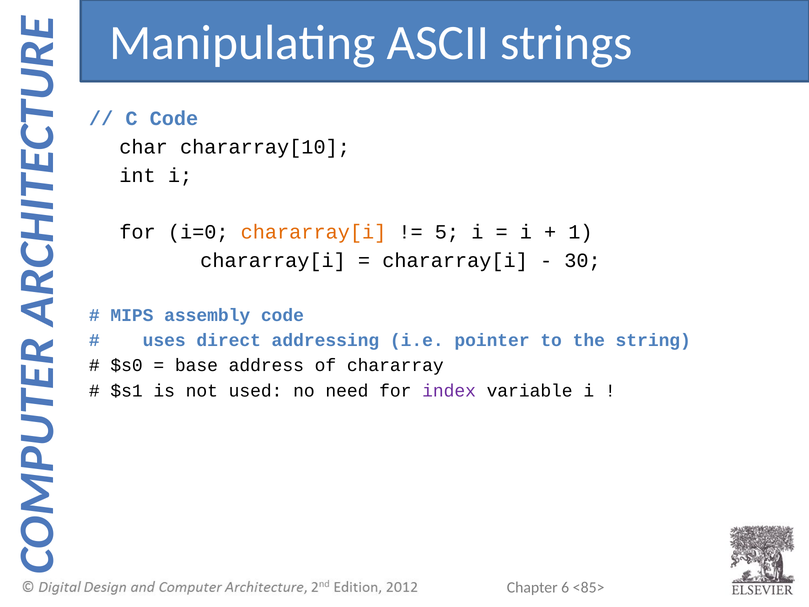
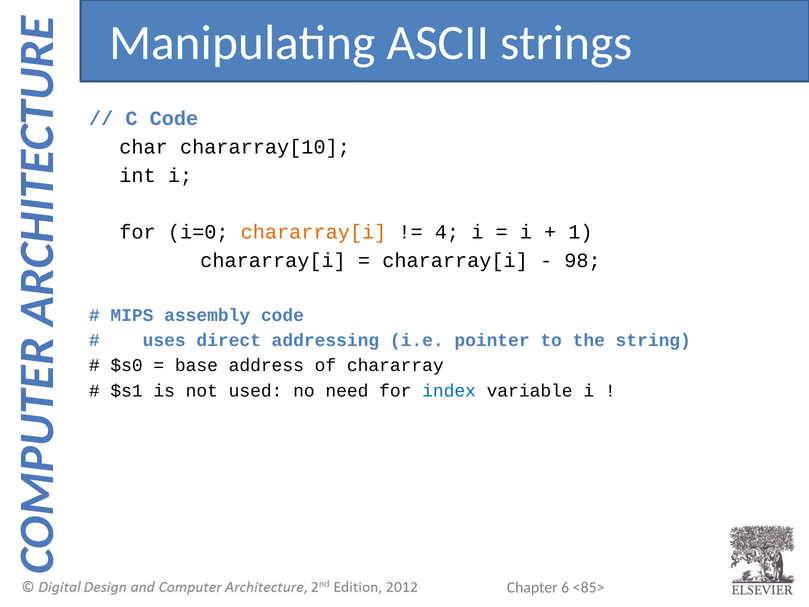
5: 5 -> 4 (447, 232)
30: 30 -> 98 (582, 260)
index colour: purple -> blue (449, 390)
